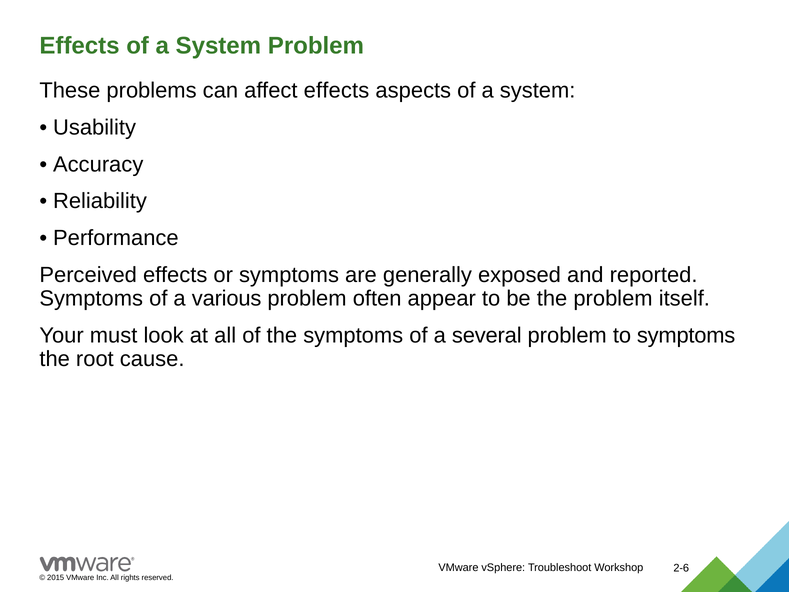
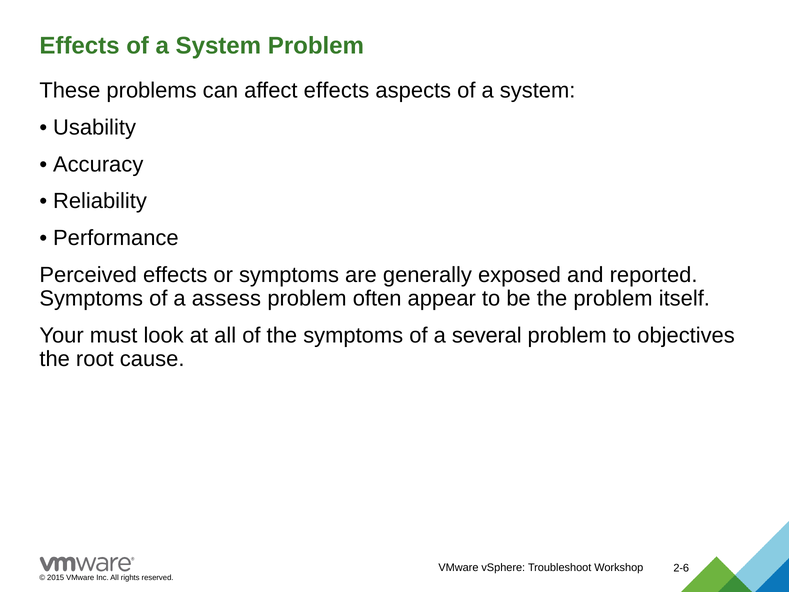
various: various -> assess (226, 298)
to symptoms: symptoms -> objectives (686, 335)
